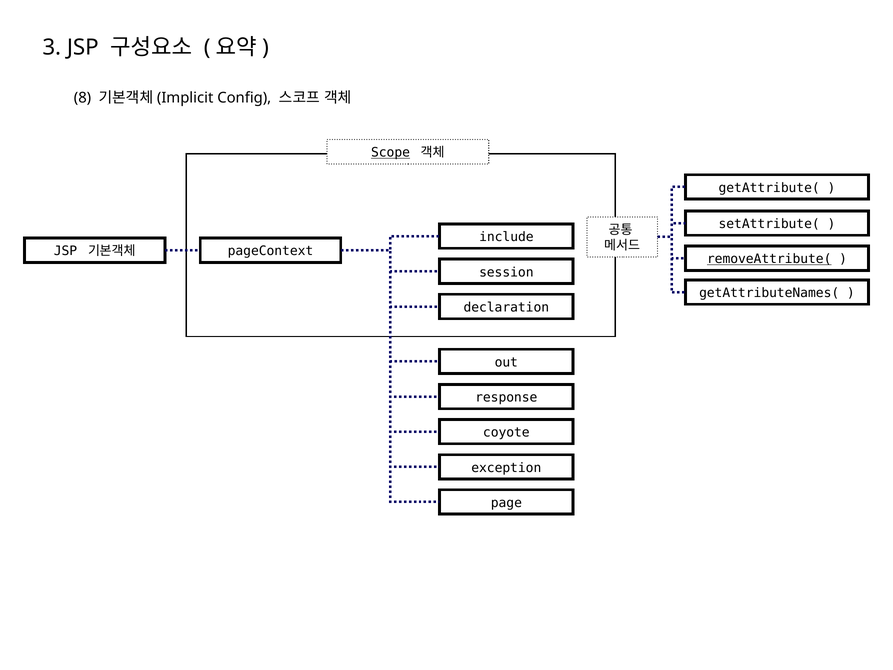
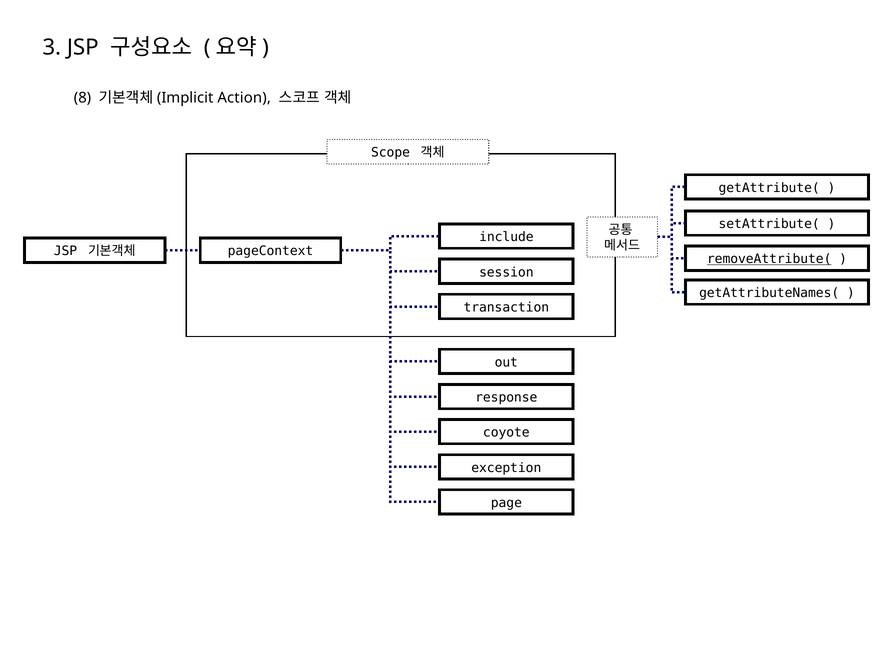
Config: Config -> Action (244, 98)
Scope underline: present -> none (391, 153)
declaration: declaration -> transaction (506, 307)
